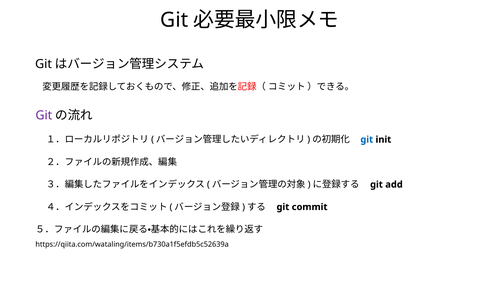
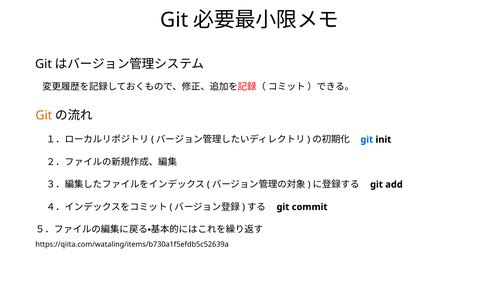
Git colour: purple -> orange (44, 115)
